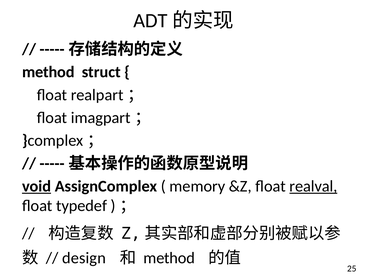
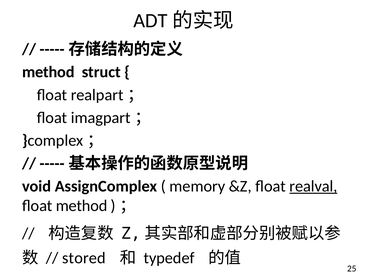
void underline: present -> none (37, 186)
float typedef: typedef -> method (82, 206)
design: design -> stored (84, 258)
method: method -> typedef (169, 258)
